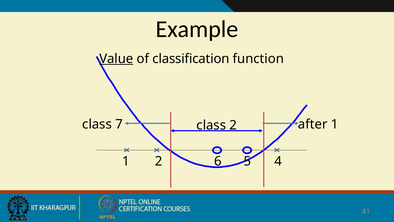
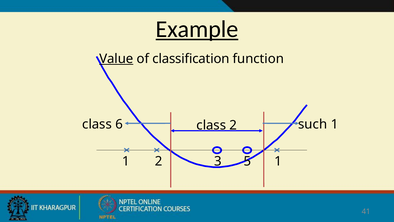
Example underline: none -> present (197, 29)
7: 7 -> 6 (119, 124)
after: after -> such (313, 124)
6: 6 -> 3 (218, 161)
5 4: 4 -> 1 (278, 161)
